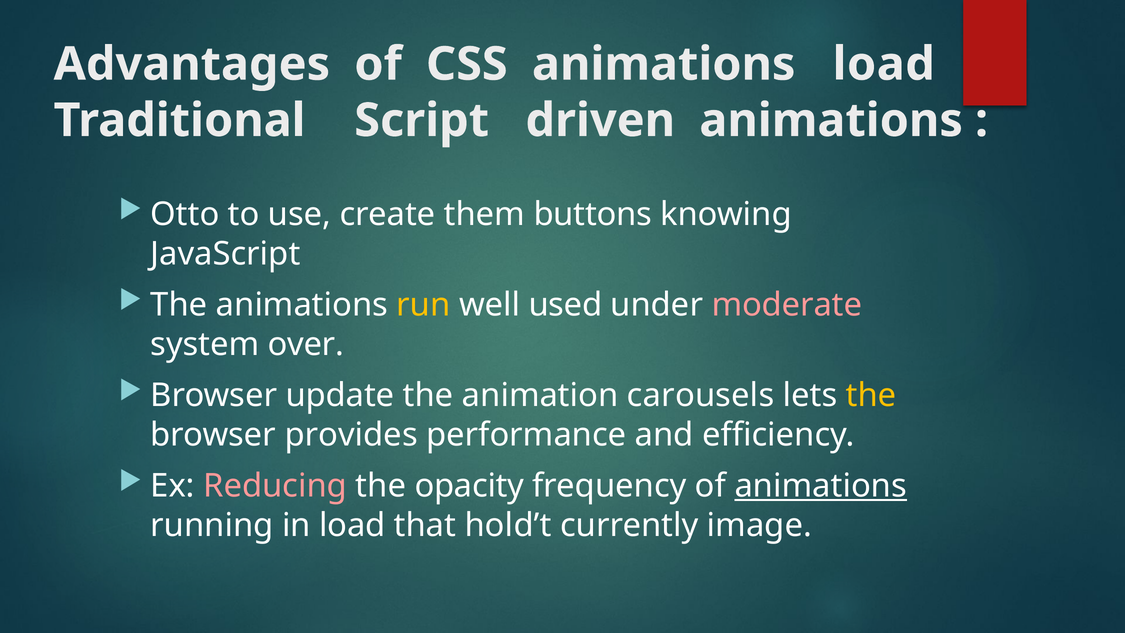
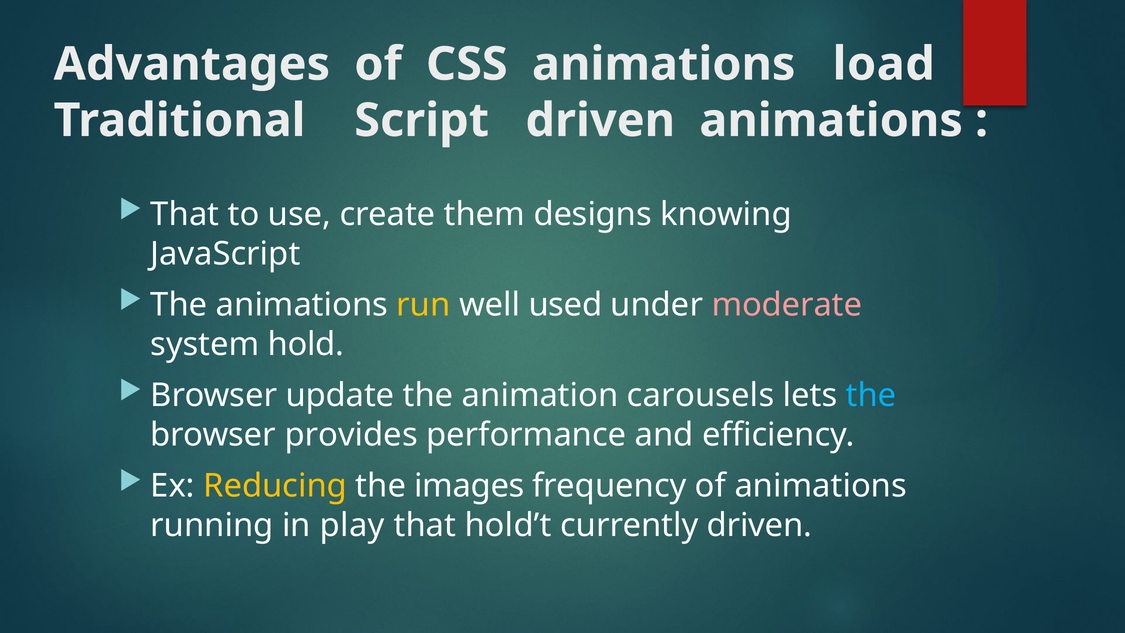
Otto: Otto -> That (185, 214)
buttons: buttons -> designs (593, 214)
over: over -> hold (306, 344)
the colour: yellow -> light blue (871, 395)
Reducing colour: pink -> yellow (275, 486)
opacity: opacity -> images (469, 486)
animations underline: present -> none (821, 486)
in load: load -> play (352, 525)
currently image: image -> driven (760, 525)
